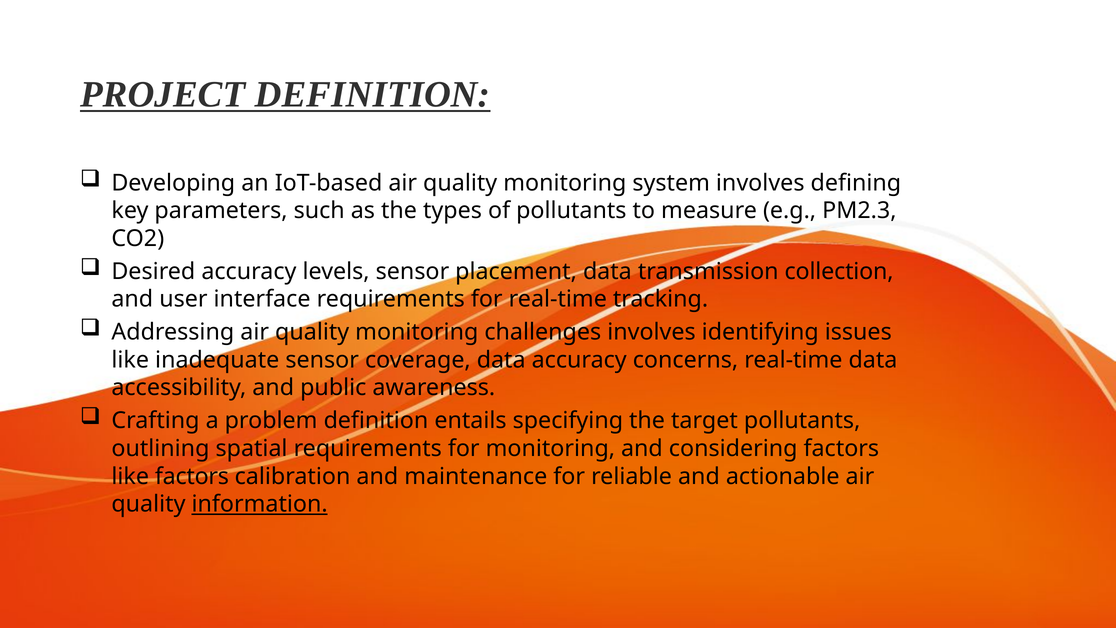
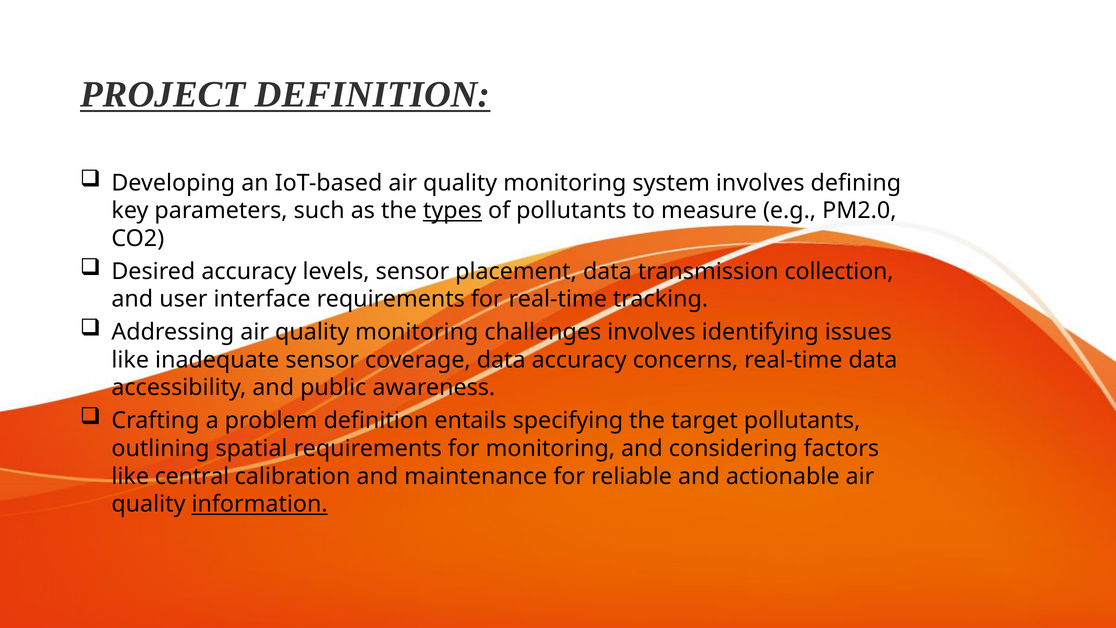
types underline: none -> present (452, 211)
PM2.3: PM2.3 -> PM2.0 (859, 211)
like factors: factors -> central (192, 476)
